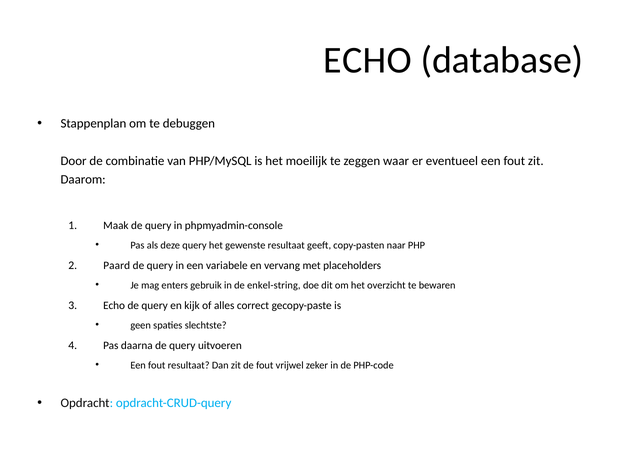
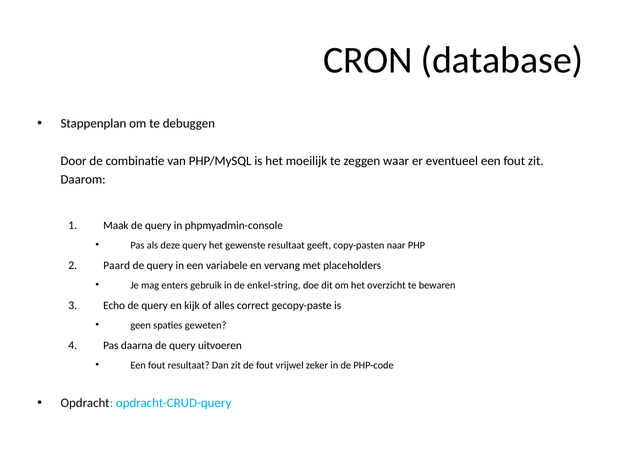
ECHO: ECHO -> CRON (368, 60)
slechtste: slechtste -> geweten (206, 325)
